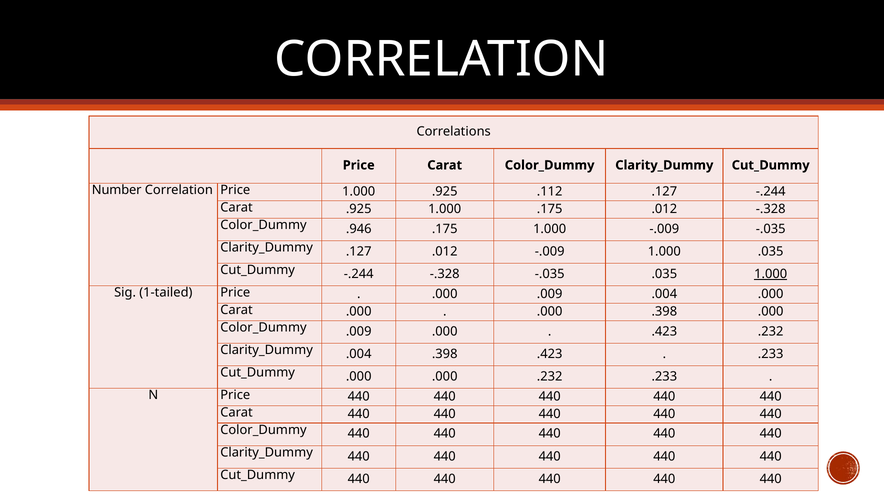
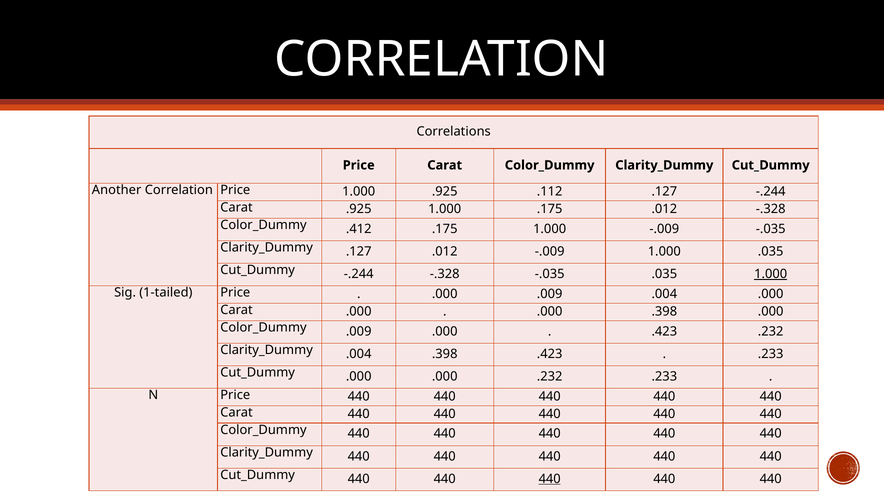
Number: Number -> Another (117, 190)
.946: .946 -> .412 (359, 229)
440 underline: none -> present (550, 479)
